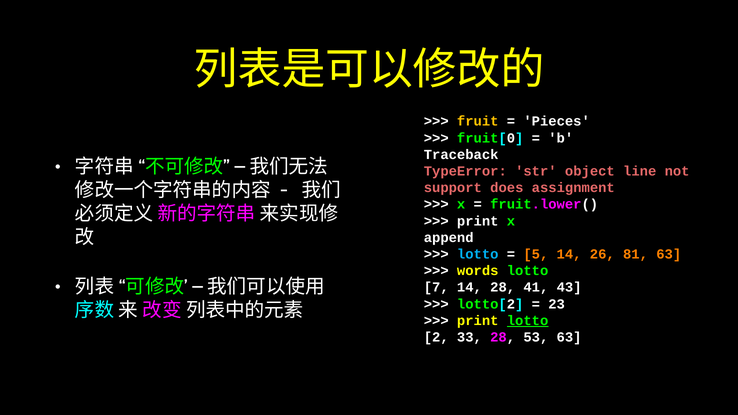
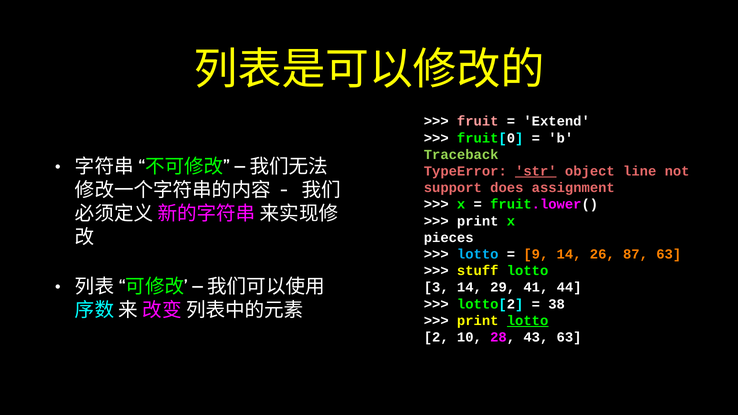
fruit colour: yellow -> pink (478, 121)
Pieces: Pieces -> Extend (557, 121)
Traceback colour: white -> light green (461, 155)
str underline: none -> present (536, 171)
append: append -> pieces (449, 238)
5: 5 -> 9 (536, 254)
81: 81 -> 87 (636, 254)
words: words -> stuff (478, 271)
7: 7 -> 3 (436, 287)
14 28: 28 -> 29 (503, 287)
43: 43 -> 44 (569, 287)
23: 23 -> 38 (557, 304)
33: 33 -> 10 (469, 337)
53: 53 -> 43 (536, 337)
